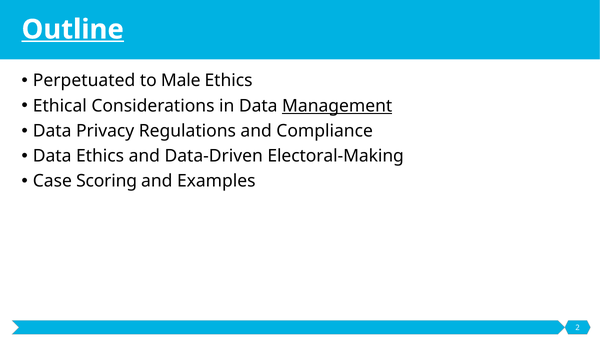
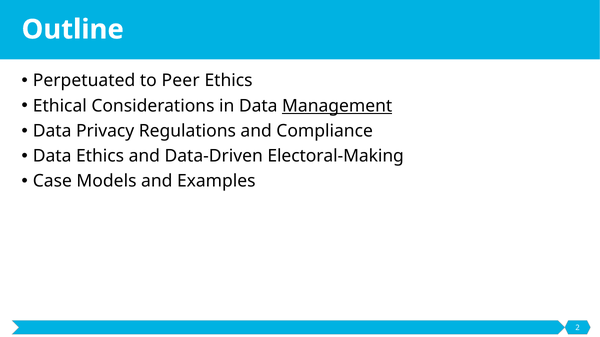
Outline underline: present -> none (73, 30)
Male: Male -> Peer (181, 81)
Scoring: Scoring -> Models (106, 181)
